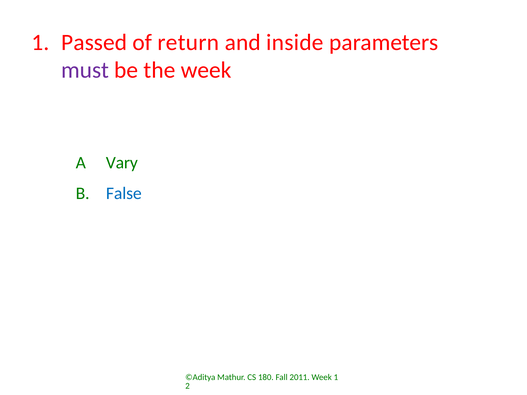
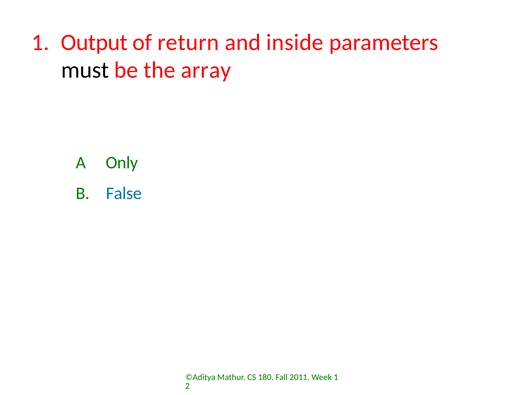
Passed: Passed -> Output (94, 42)
must colour: purple -> black (85, 70)
the week: week -> array (206, 70)
Vary: Vary -> Only (122, 163)
